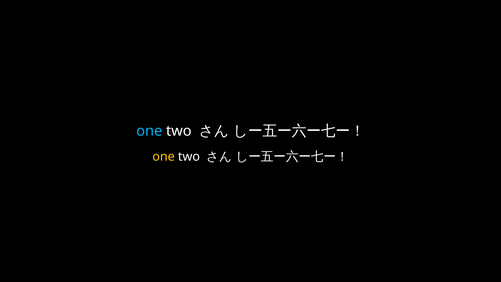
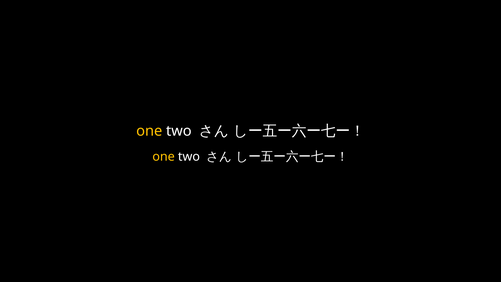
one colour: light blue -> yellow (149, 131)
